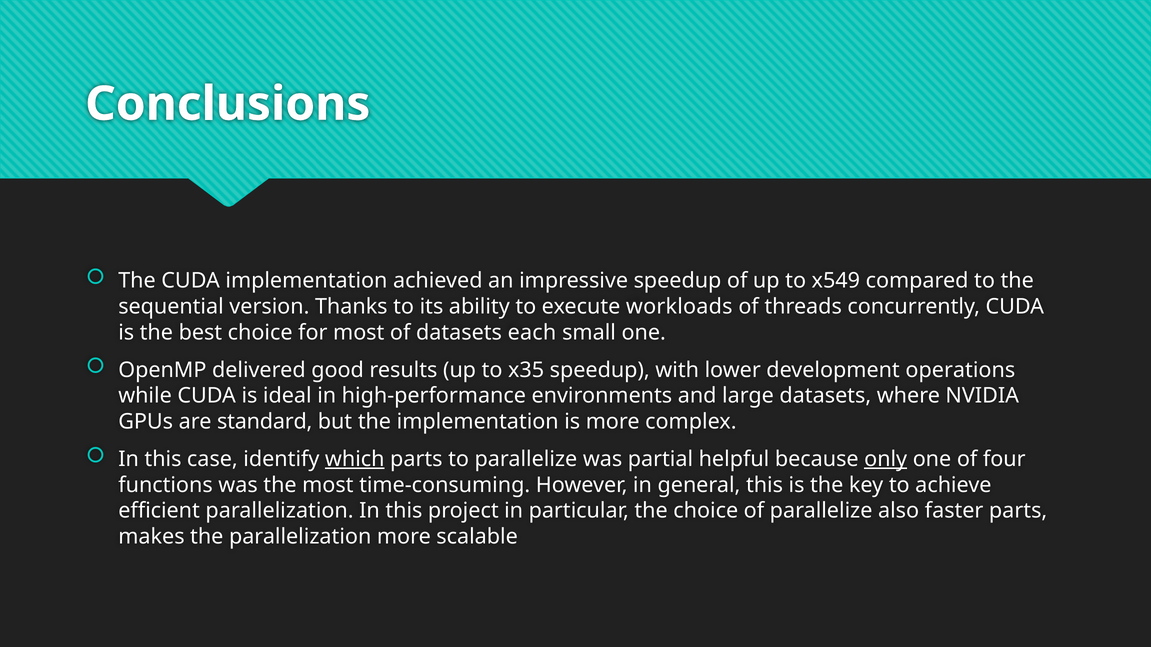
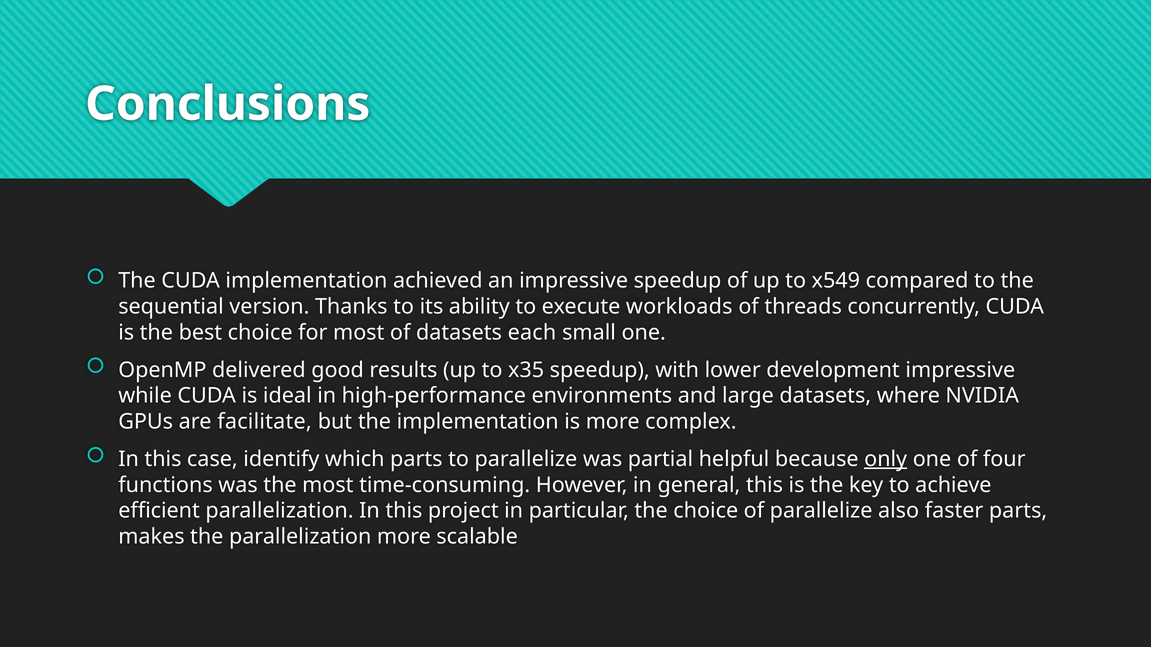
development operations: operations -> impressive (960, 370)
standard: standard -> facilitate (265, 422)
which underline: present -> none (355, 459)
